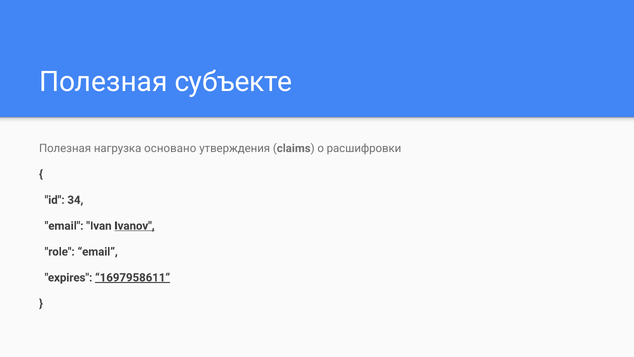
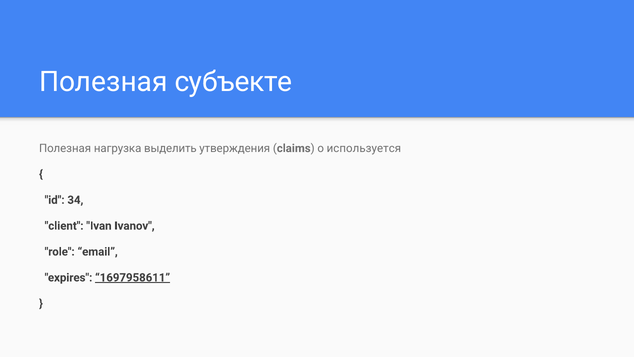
основано: основано -> выделить (170, 148)
расшифровки: расшифровки -> используется (364, 148)
email: email -> client (64, 226)
Ivanov underline: present -> none (134, 226)
